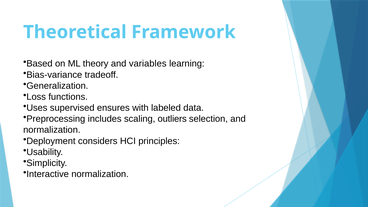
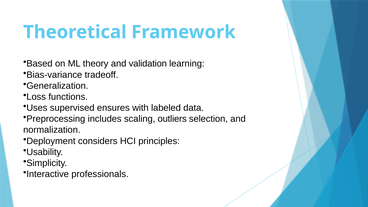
variables: variables -> validation (148, 64)
Interactive normalization: normalization -> professionals (100, 174)
